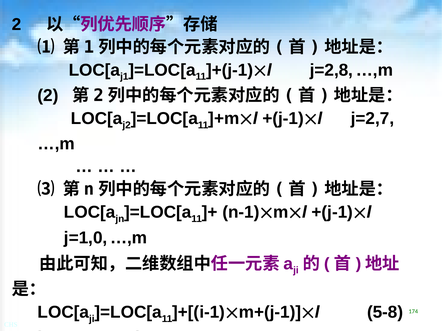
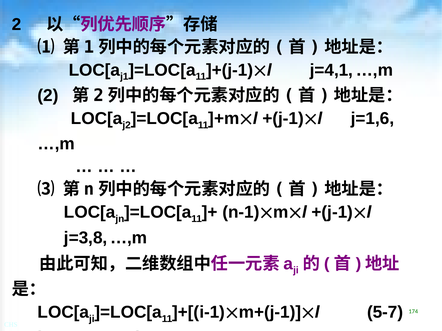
j=2,8: j=2,8 -> j=4,1 (331, 70)
j=2,7: j=2,7 -> j=1,6 (373, 119)
j=1,0: j=1,0 -> j=3,8 (86, 238)
5-8: 5-8 -> 5-7 (385, 313)
